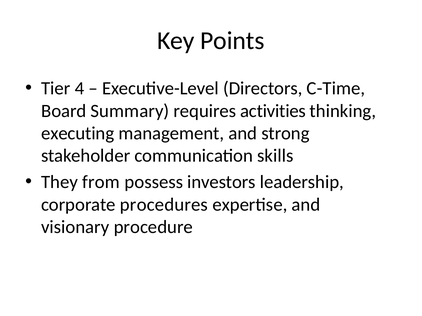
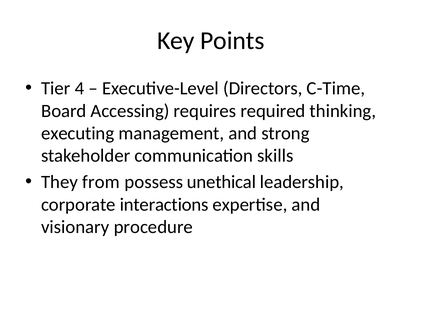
Summary: Summary -> Accessing (130, 111)
activities: activities -> required (273, 111)
investors: investors -> unethical (221, 182)
procedures: procedures -> interactions (164, 205)
